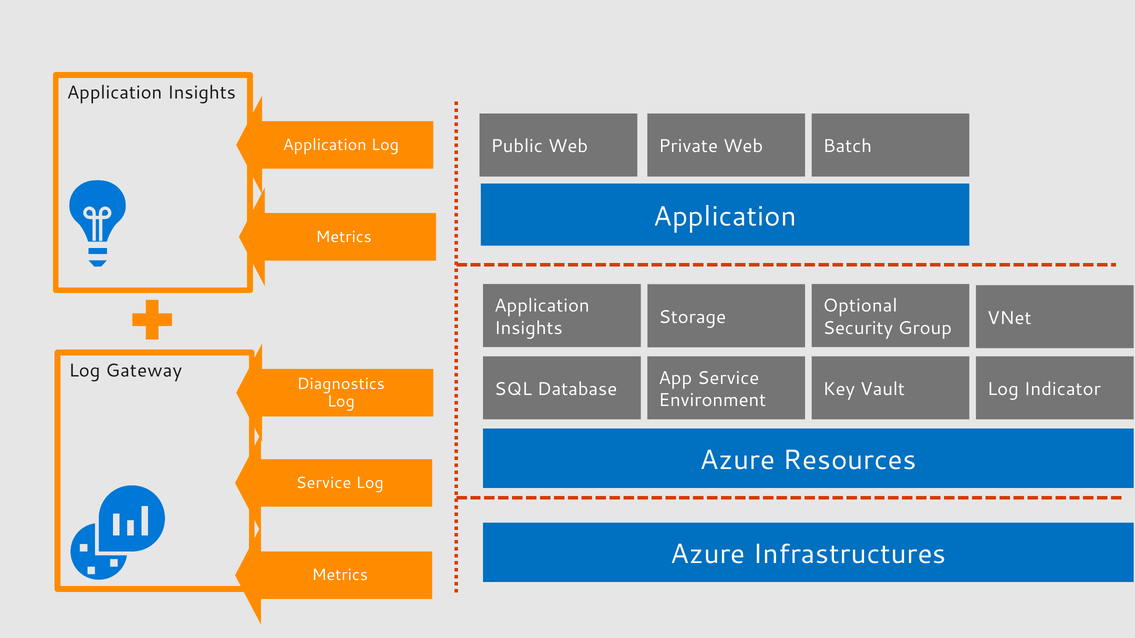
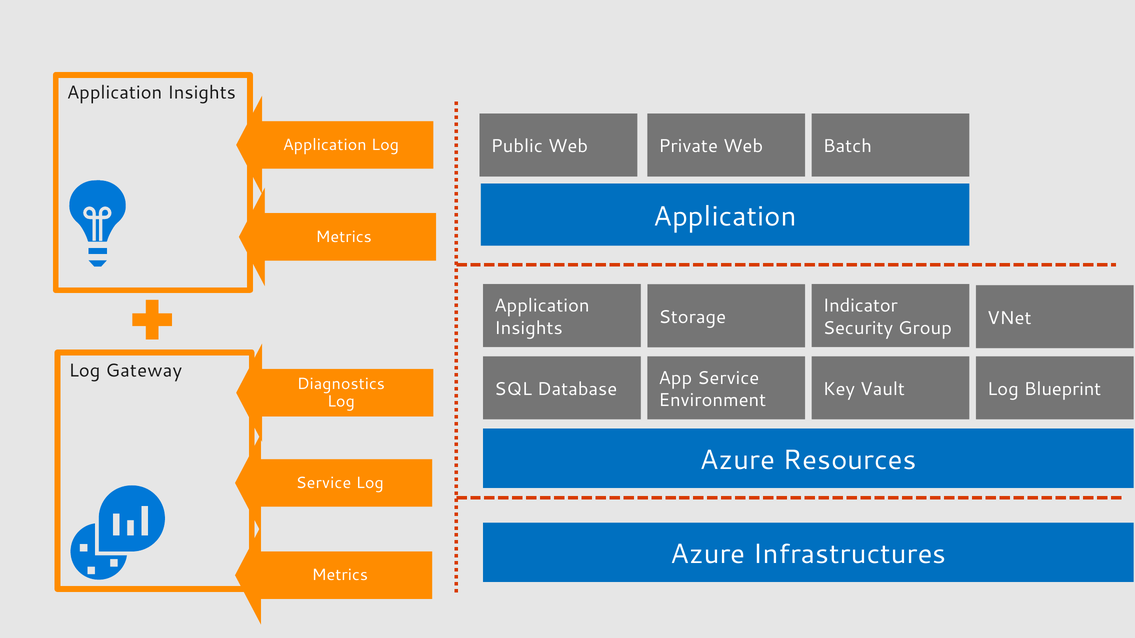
Optional: Optional -> Indicator (860, 306)
Indicator: Indicator -> Blueprint (1062, 389)
